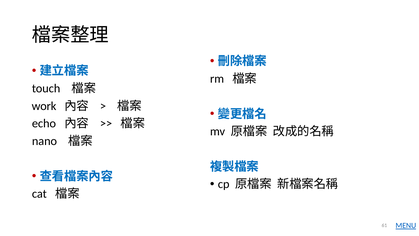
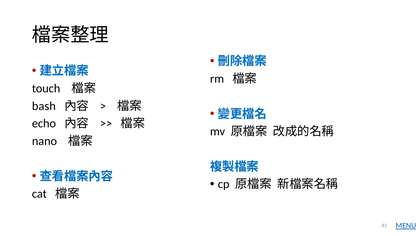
work: work -> bash (44, 106)
